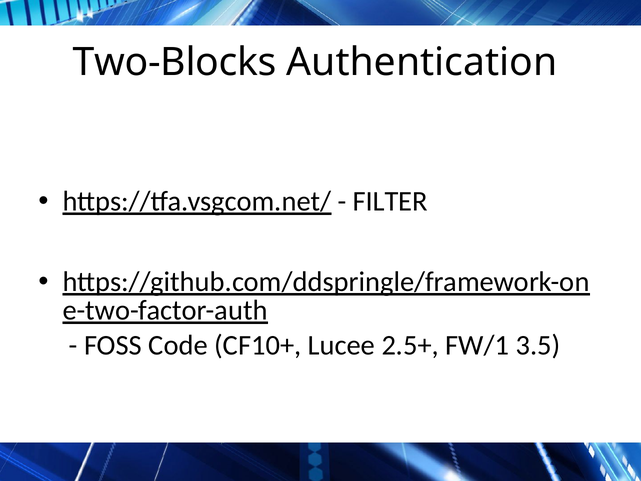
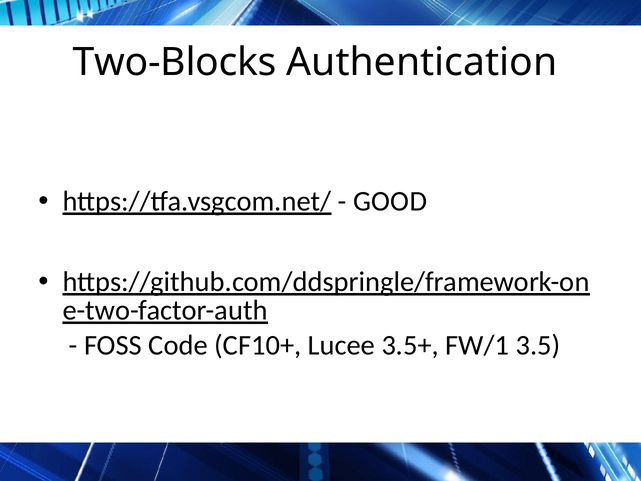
FILTER: FILTER -> GOOD (390, 201)
2.5+: 2.5+ -> 3.5+ (410, 345)
